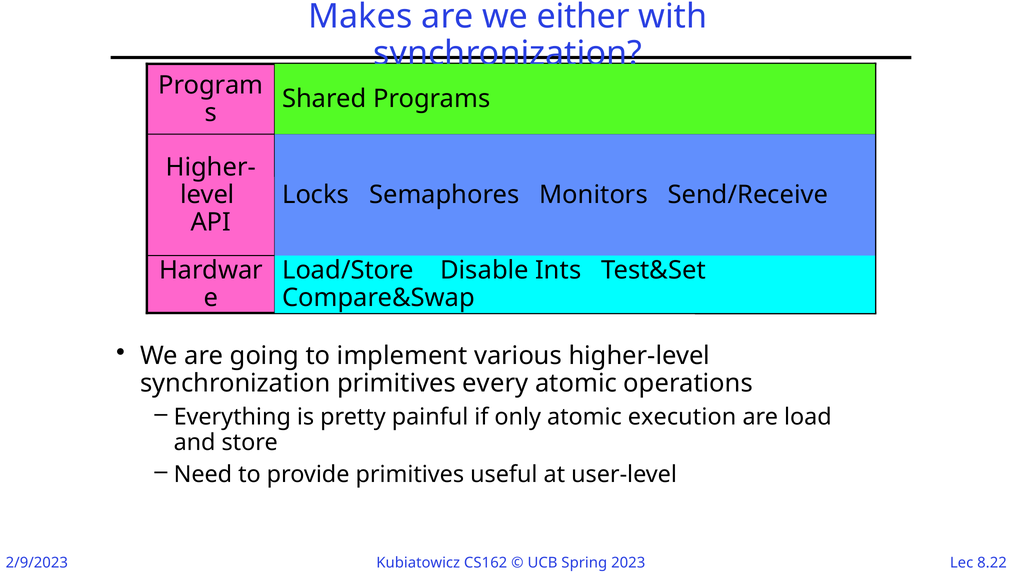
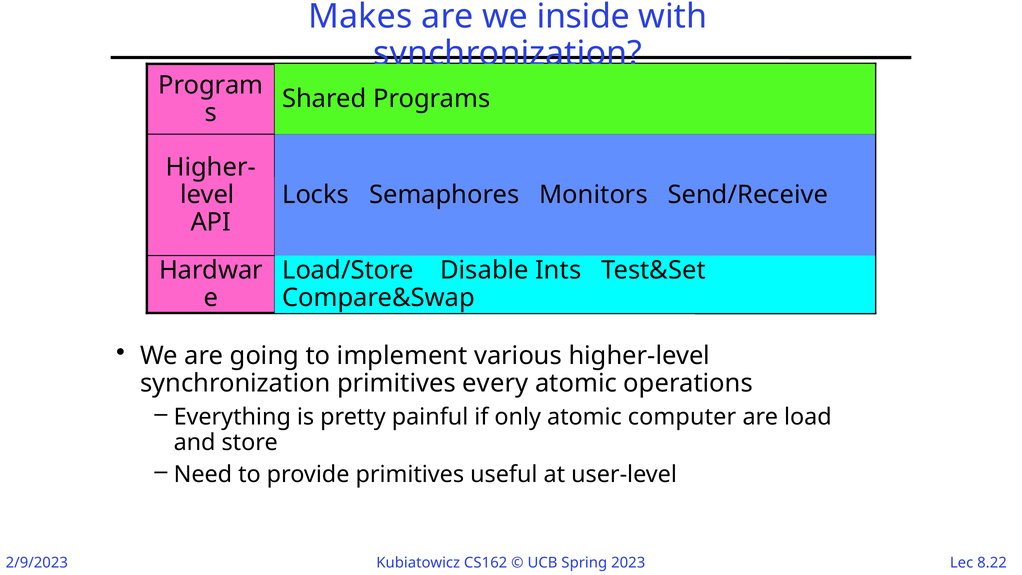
either: either -> inside (583, 16)
execution: execution -> computer (682, 417)
